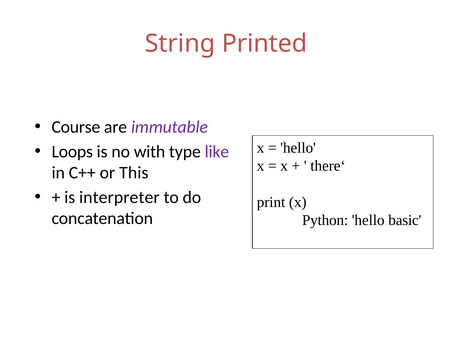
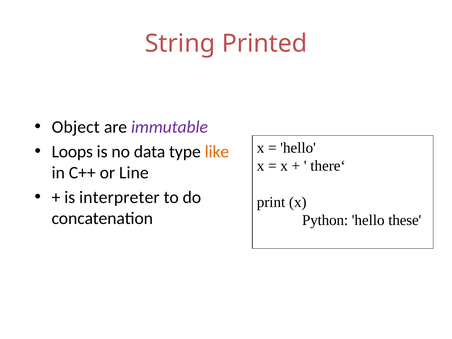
Course: Course -> Object (76, 127)
with: with -> data (150, 152)
like colour: purple -> orange (217, 152)
This: This -> Line (134, 173)
basic: basic -> these (405, 220)
